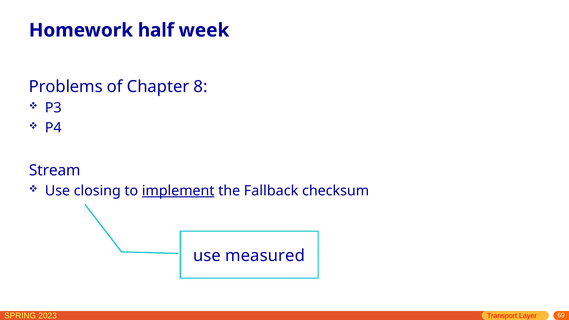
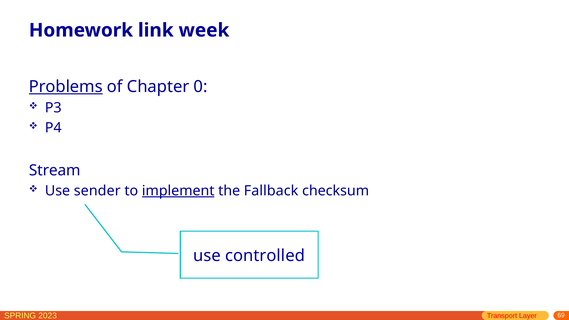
half: half -> link (156, 30)
Problems underline: none -> present (66, 87)
8: 8 -> 0 (201, 87)
closing: closing -> sender (97, 191)
measured: measured -> controlled (265, 256)
